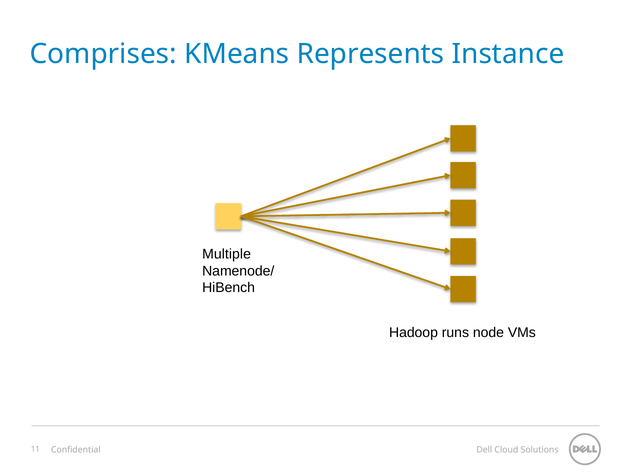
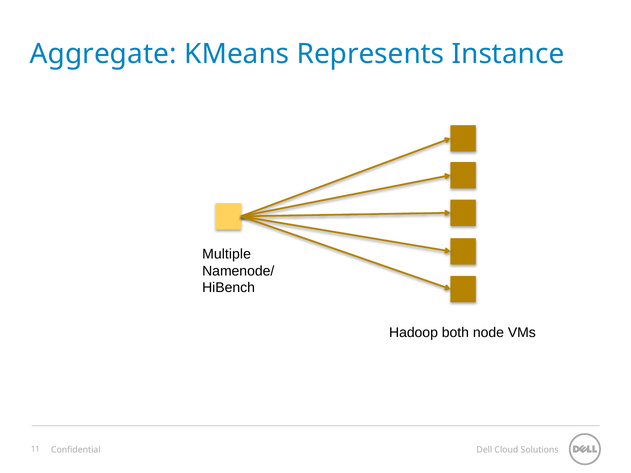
Comprises: Comprises -> Aggregate (103, 54)
runs: runs -> both (455, 333)
